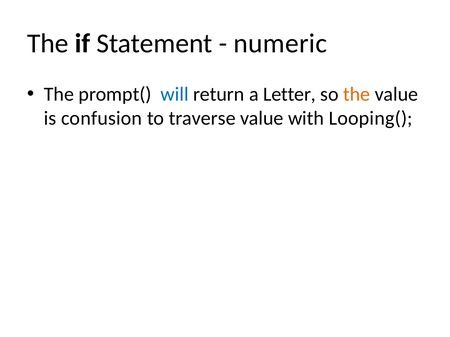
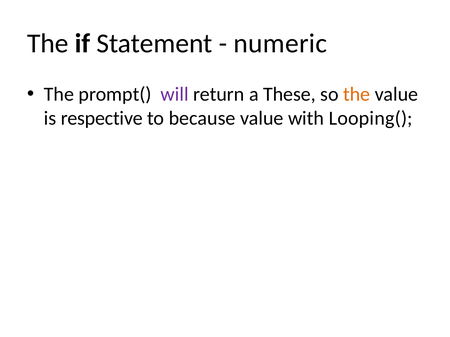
will colour: blue -> purple (175, 94)
Letter: Letter -> These (289, 94)
confusion: confusion -> respective (102, 118)
traverse: traverse -> because (202, 118)
